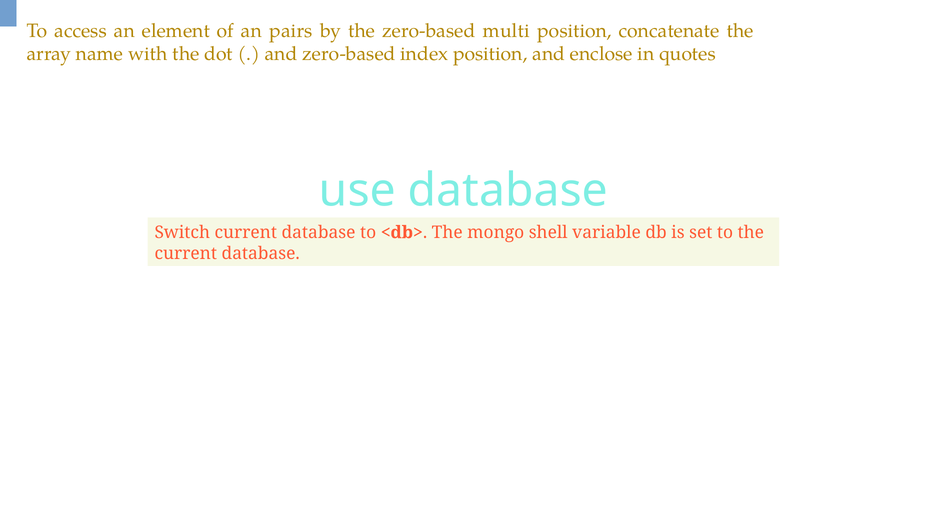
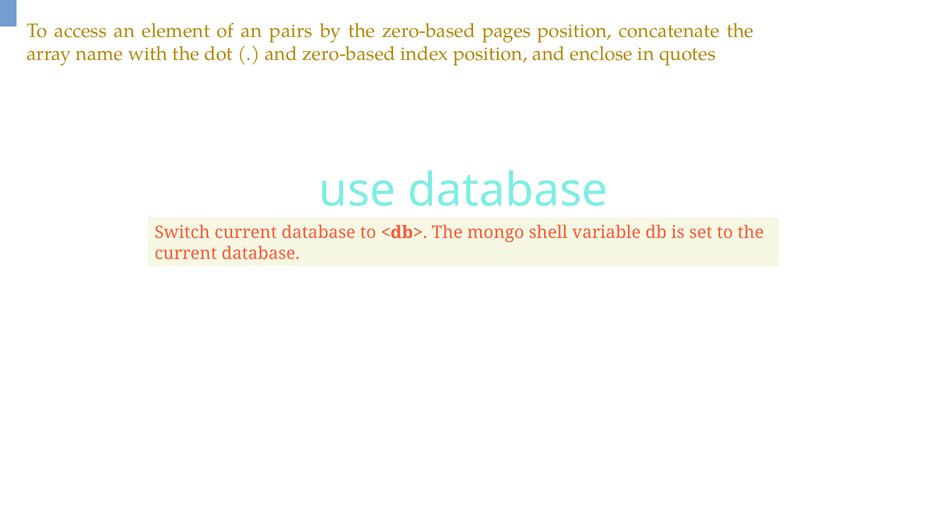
multi: multi -> pages (506, 31)
